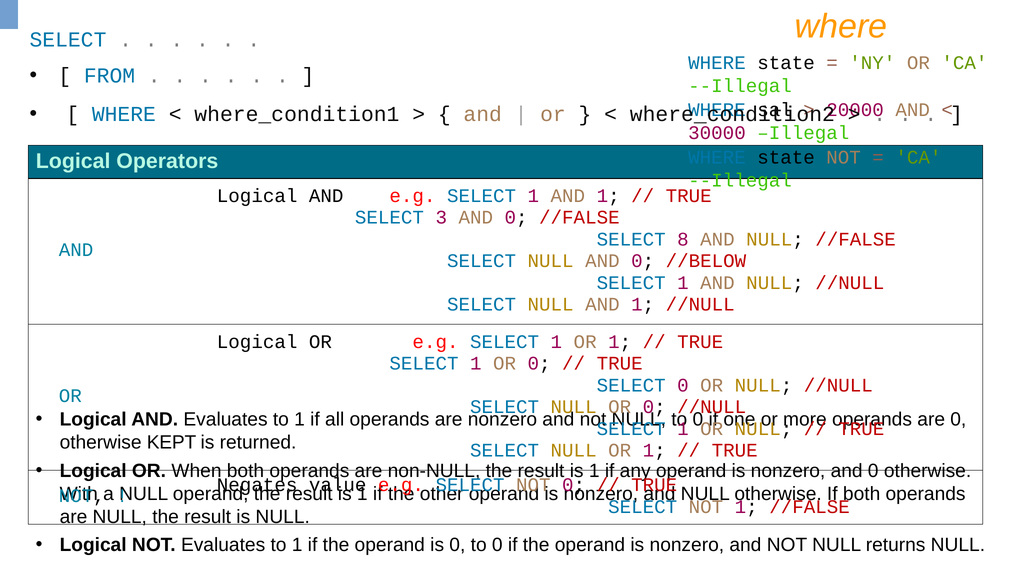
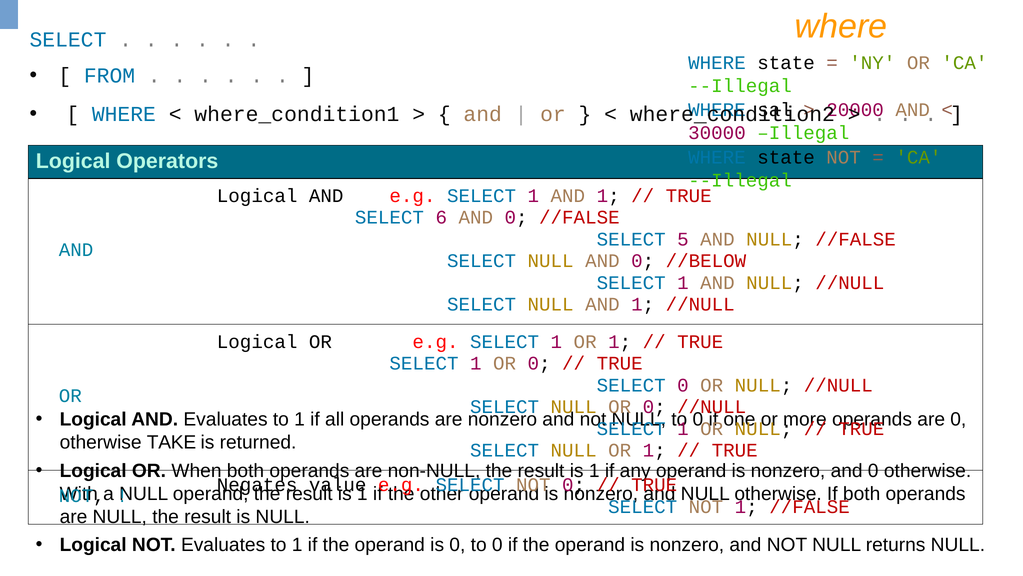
3: 3 -> 6 (441, 217)
8: 8 -> 5 (683, 239)
KEPT: KEPT -> TAKE (171, 442)
